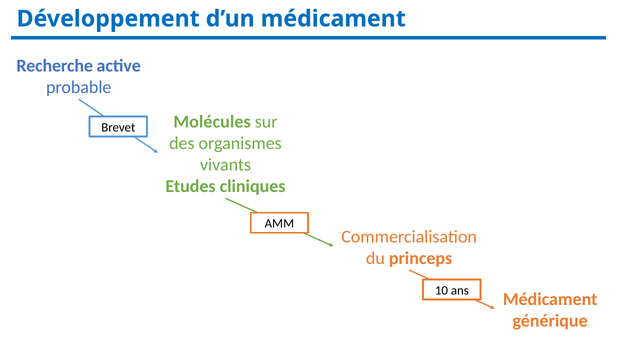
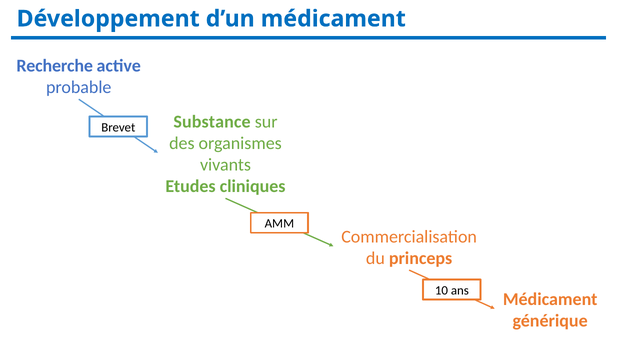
Molécules: Molécules -> Substance (212, 122)
